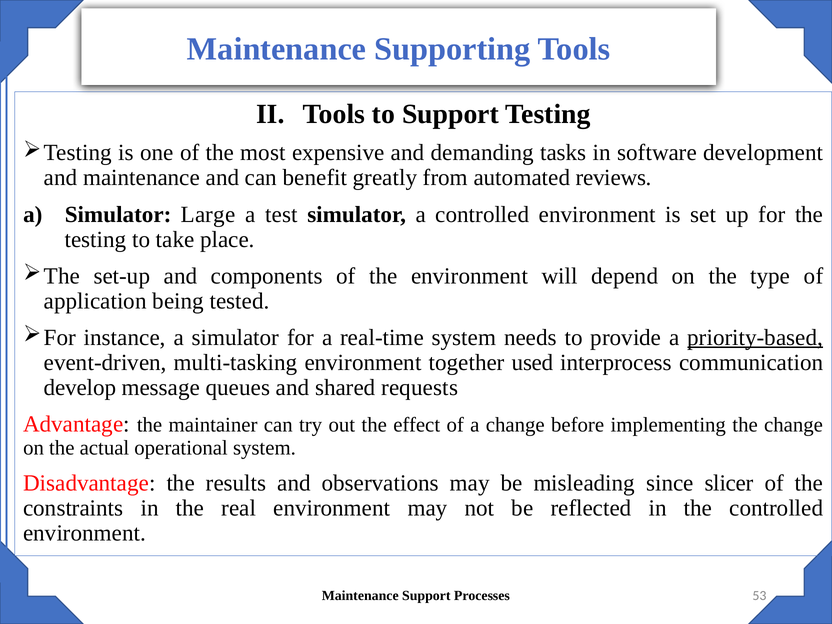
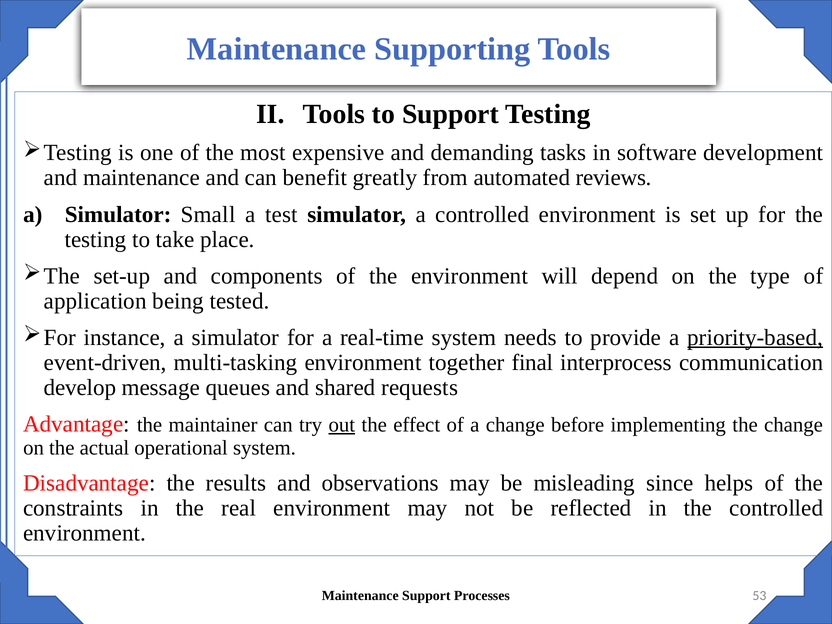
Large: Large -> Small (208, 214)
used: used -> final (533, 362)
out underline: none -> present (342, 425)
slicer: slicer -> helps (729, 483)
